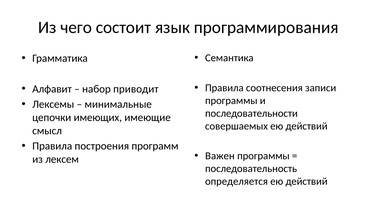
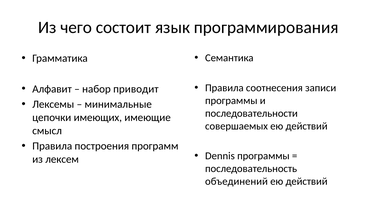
Важен: Важен -> Dennis (220, 156)
определяется: определяется -> объединений (236, 181)
